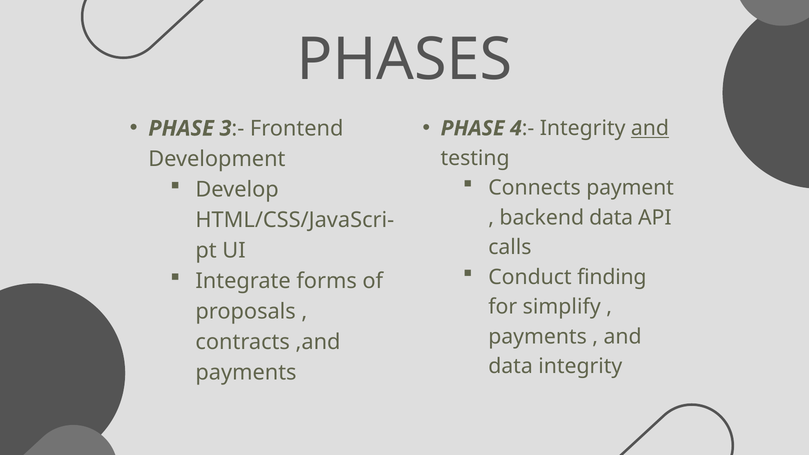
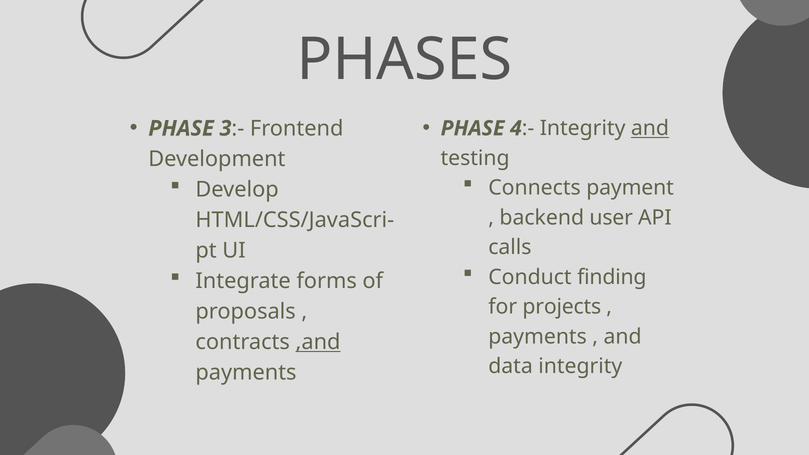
backend data: data -> user (611, 218)
simplify: simplify -> projects (562, 307)
,and underline: none -> present (318, 342)
